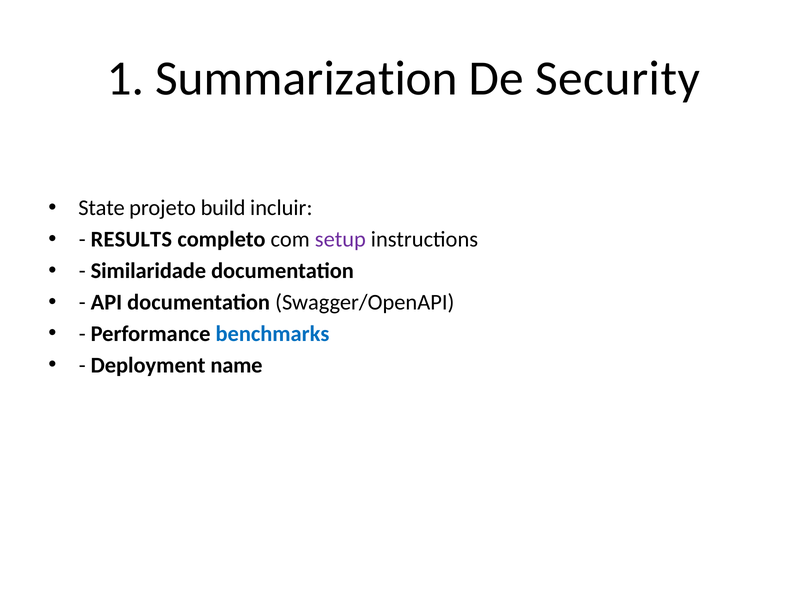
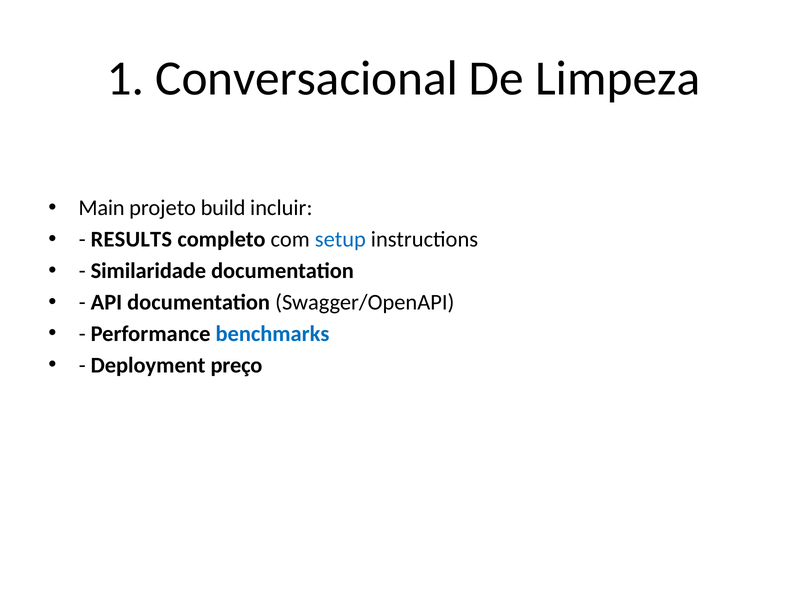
Summarization: Summarization -> Conversacional (307, 78)
Security: Security -> Limpeza (618, 78)
State: State -> Main (102, 208)
setup colour: purple -> blue (340, 240)
name: name -> preço (236, 365)
